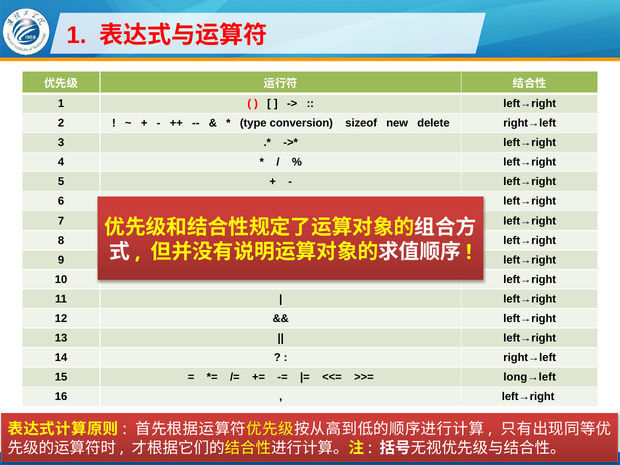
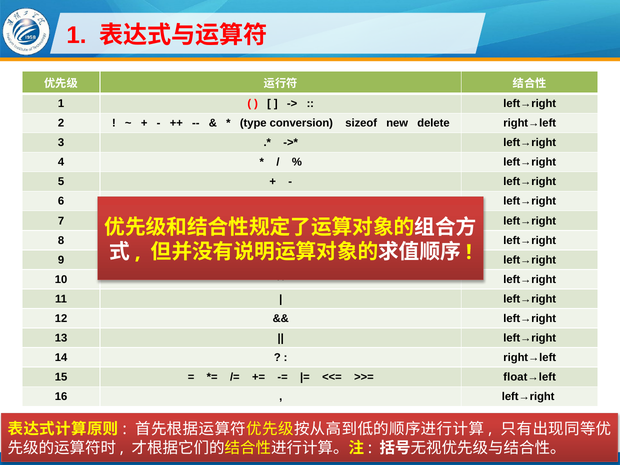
long→left: long→left -> float→left (530, 377)
